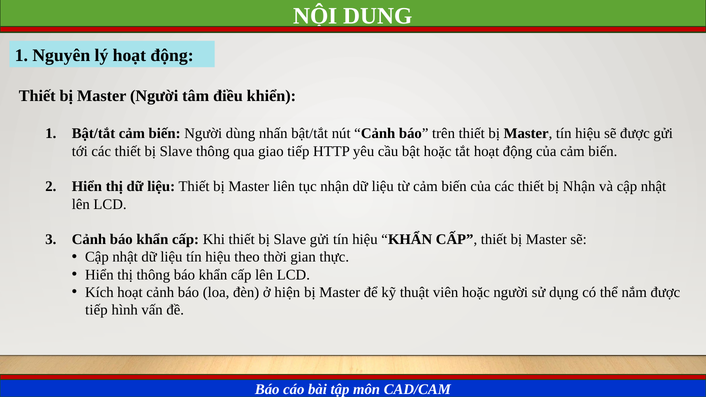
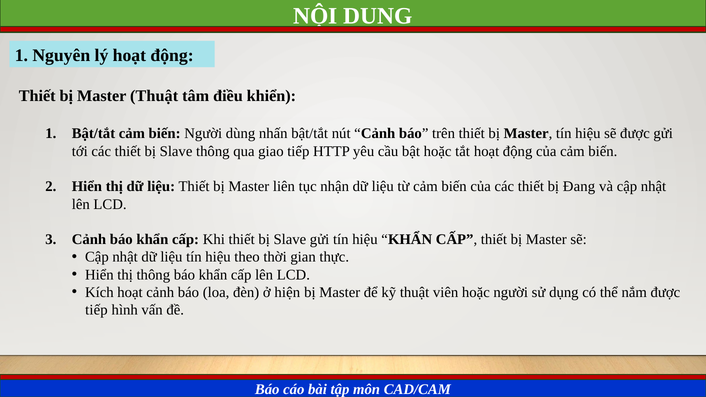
Master Người: Người -> Thuật (154, 96)
bị Nhận: Nhận -> Đang (579, 187)
